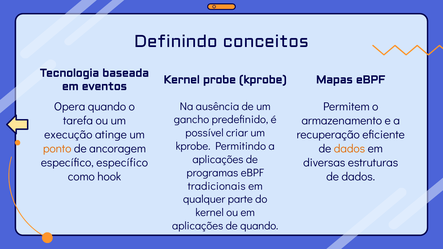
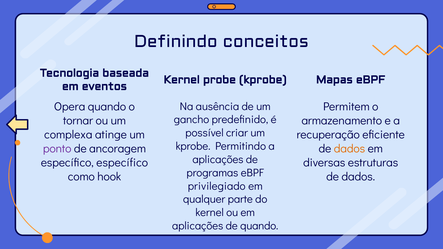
tarefa: tarefa -> tornar (78, 121)
execução: execução -> complexa (68, 135)
ponto colour: orange -> purple (57, 149)
tradicionais: tradicionais -> privilegiado (217, 186)
